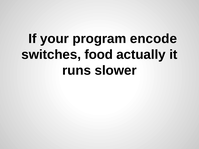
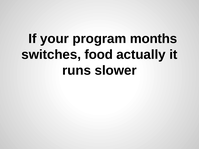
encode: encode -> months (154, 39)
